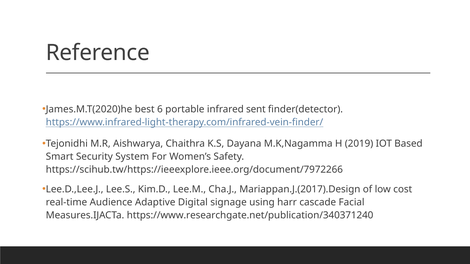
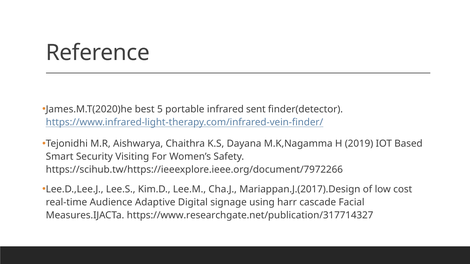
6: 6 -> 5 (160, 109)
System: System -> Visiting (132, 157)
https://www.researchgate.net/publication/340371240: https://www.researchgate.net/publication/340371240 -> https://www.researchgate.net/publication/317714327 (250, 215)
